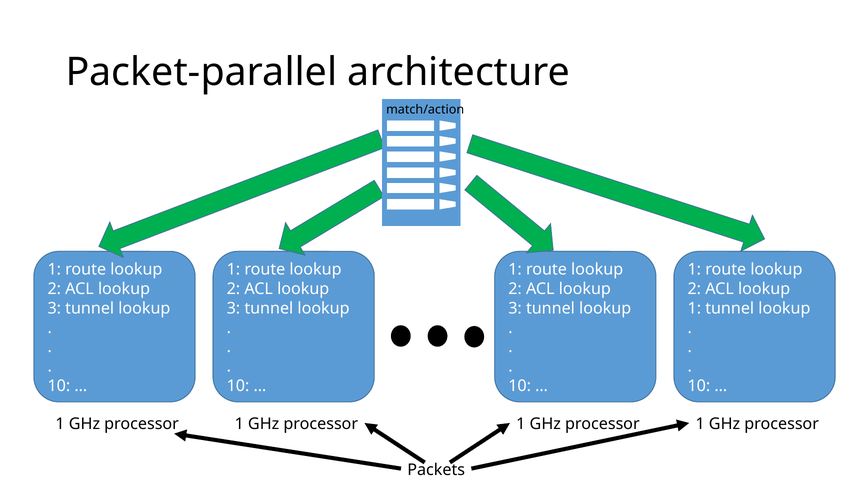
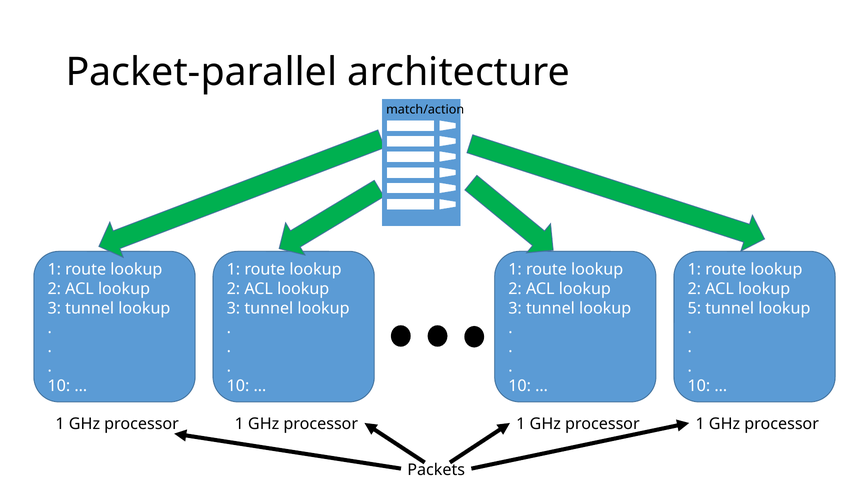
1: 1 -> 5 (694, 308)
